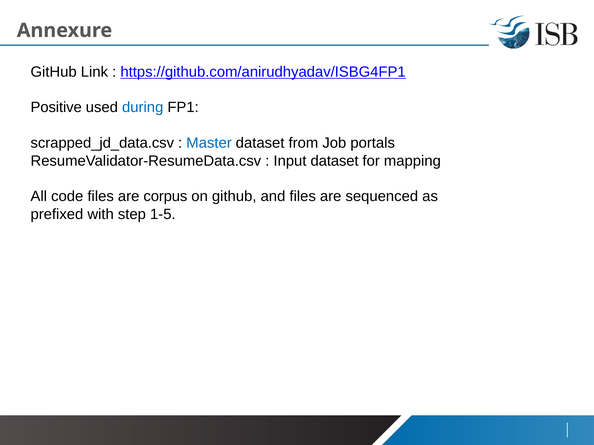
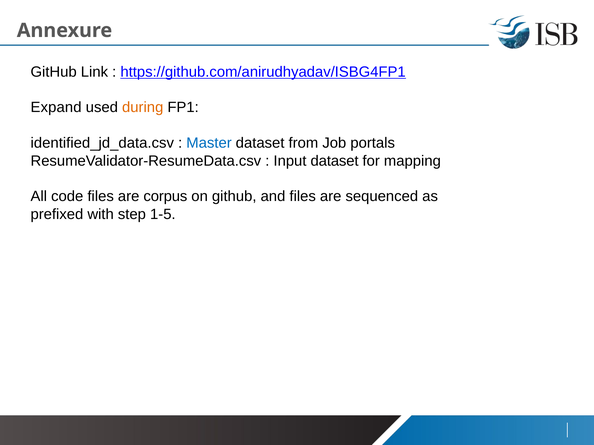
Positive: Positive -> Expand (56, 108)
during colour: blue -> orange (143, 108)
scrapped_jd_data.csv: scrapped_jd_data.csv -> identified_jd_data.csv (102, 143)
